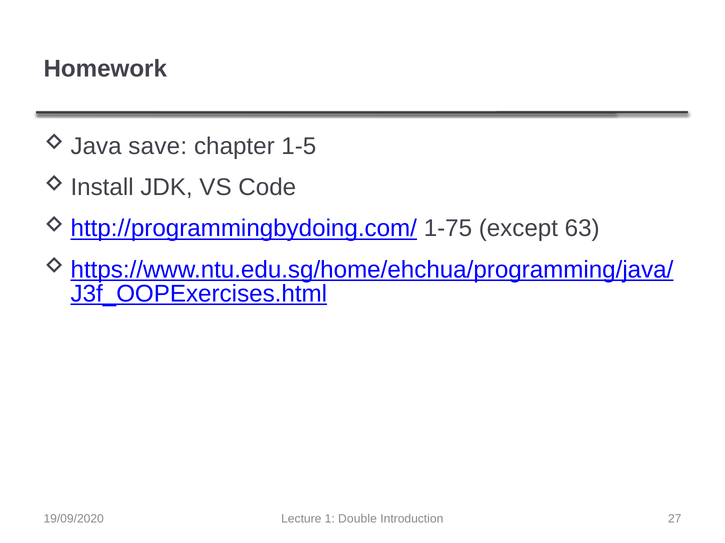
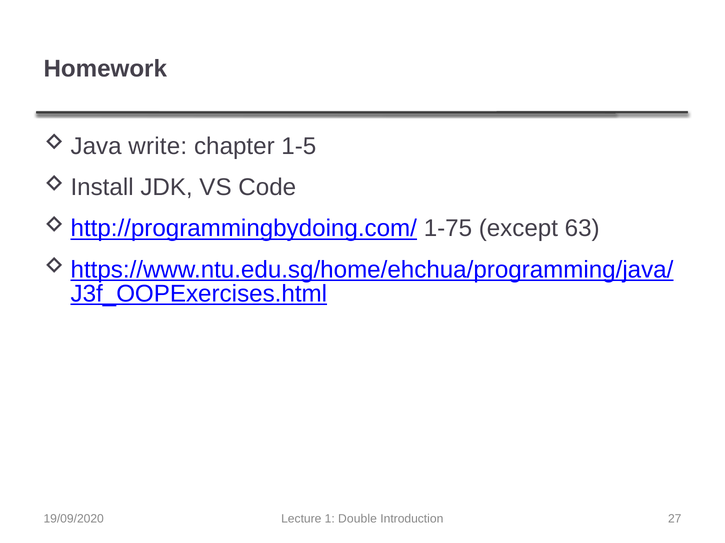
save: save -> write (158, 147)
